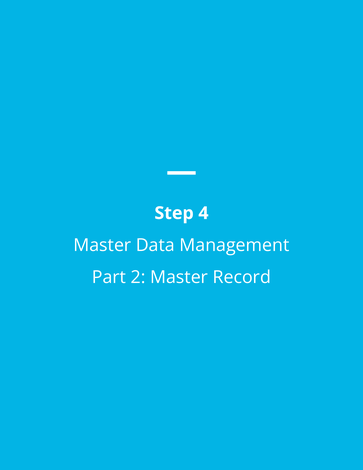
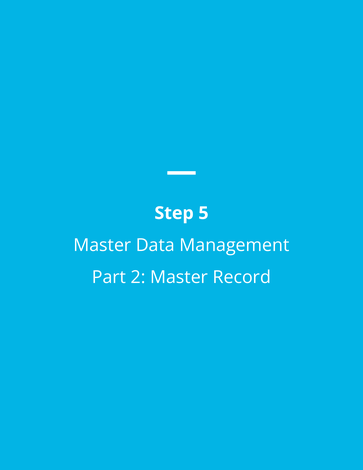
4: 4 -> 5 (203, 213)
